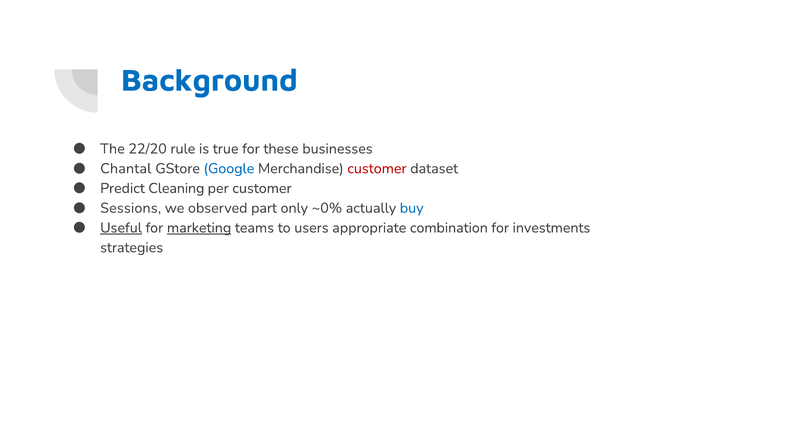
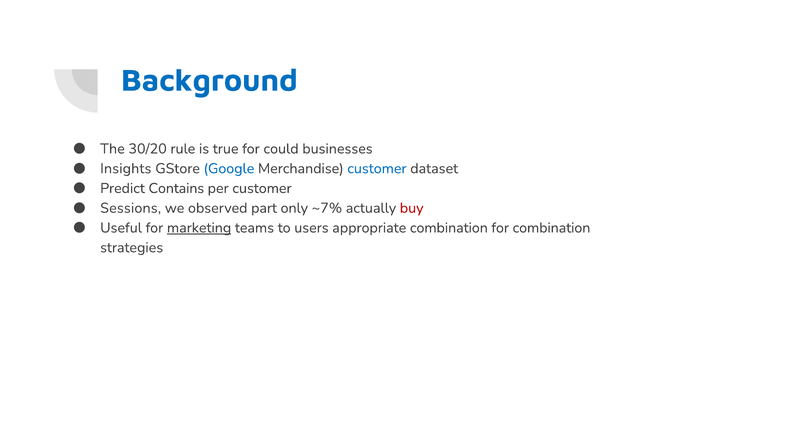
22/20: 22/20 -> 30/20 (148, 149)
these: these -> could (281, 149)
Chantal: Chantal -> Insights (126, 169)
customer colour: red -> blue (377, 169)
Cleaning: Cleaning -> Contains (176, 188)
~0%: ~0% -> ~7% (327, 208)
buy colour: blue -> red (412, 208)
Useful underline: present -> none (121, 228)
for investments: investments -> combination (551, 228)
